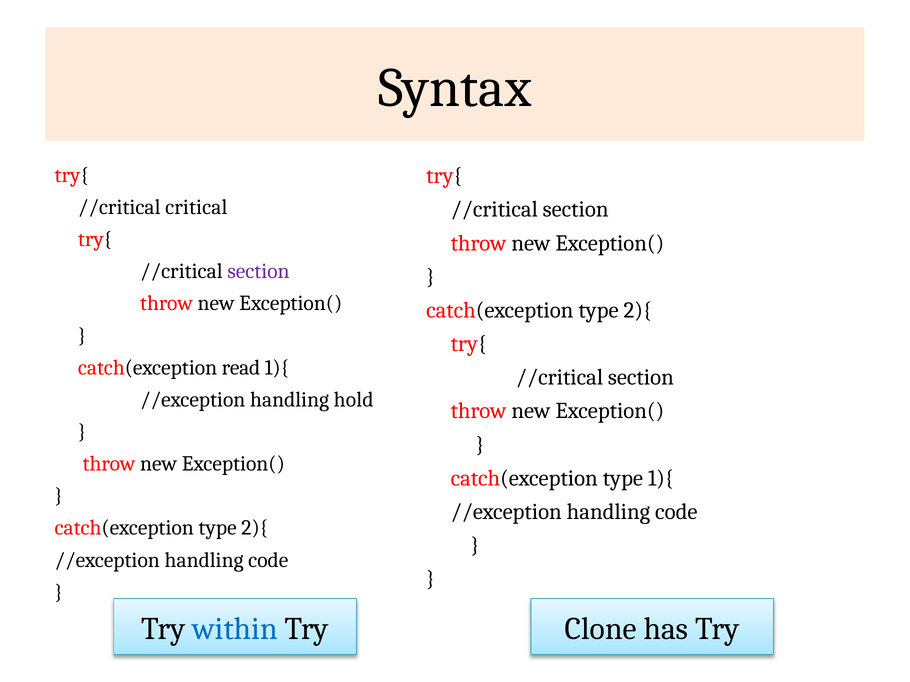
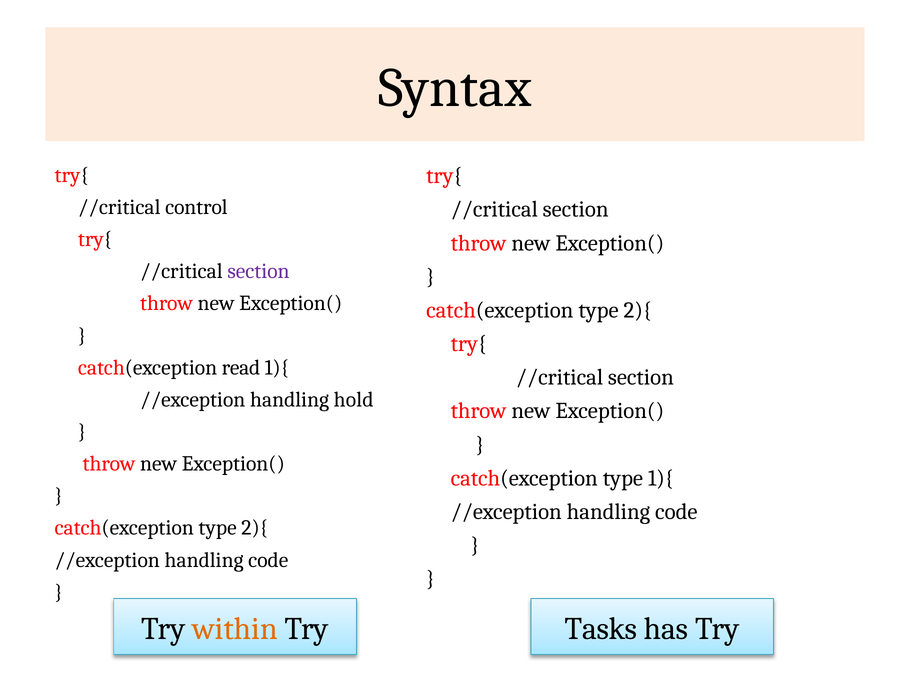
critical: critical -> control (196, 207)
within colour: blue -> orange (235, 629)
Clone: Clone -> Tasks (601, 629)
